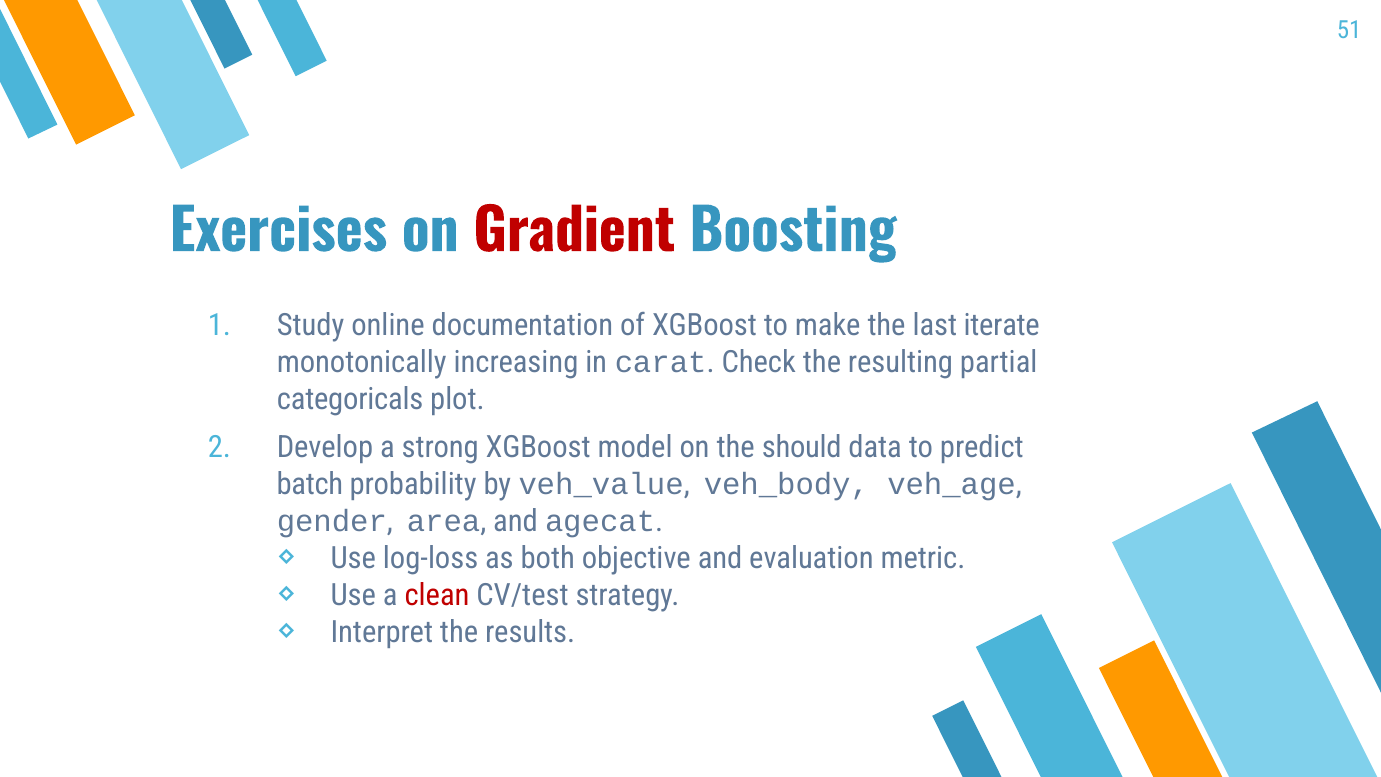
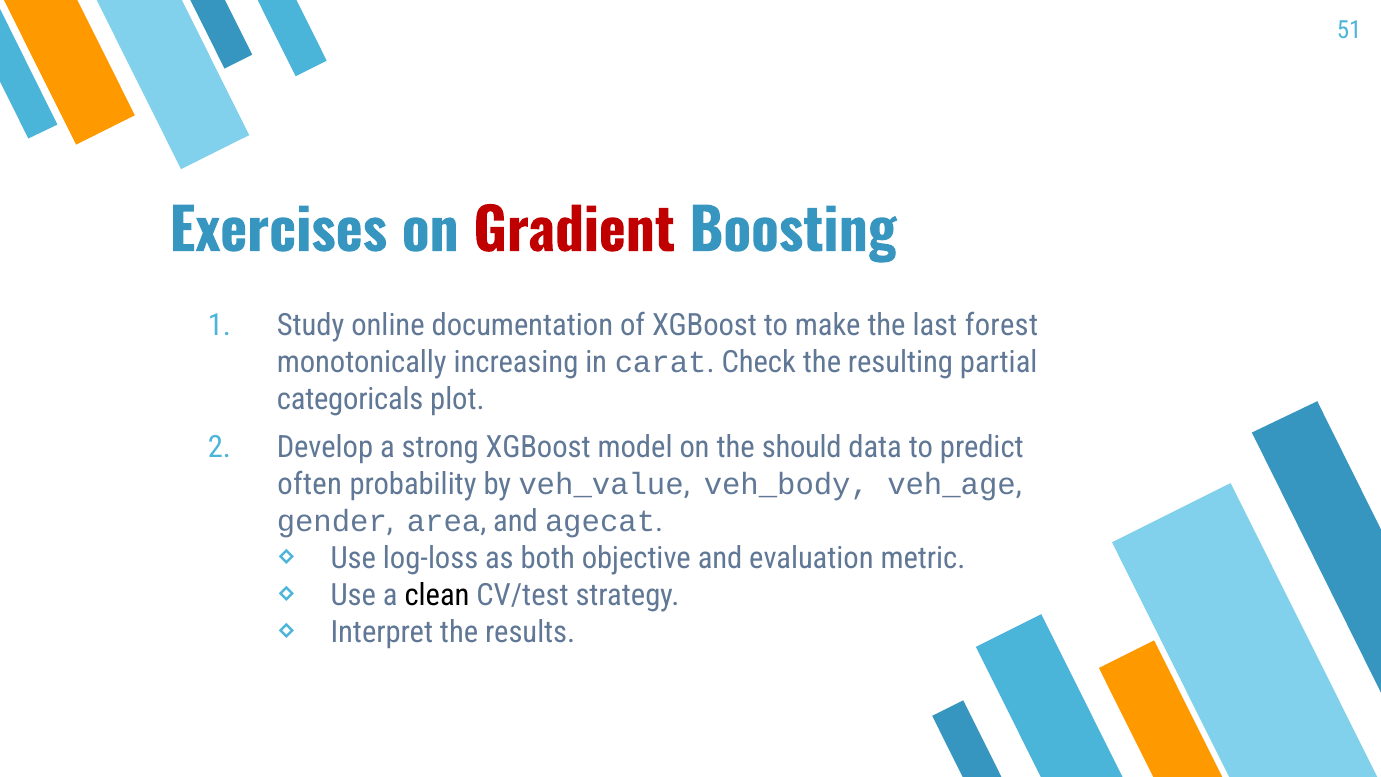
iterate: iterate -> forest (1001, 326)
batch: batch -> often (310, 485)
clean colour: red -> black (437, 595)
